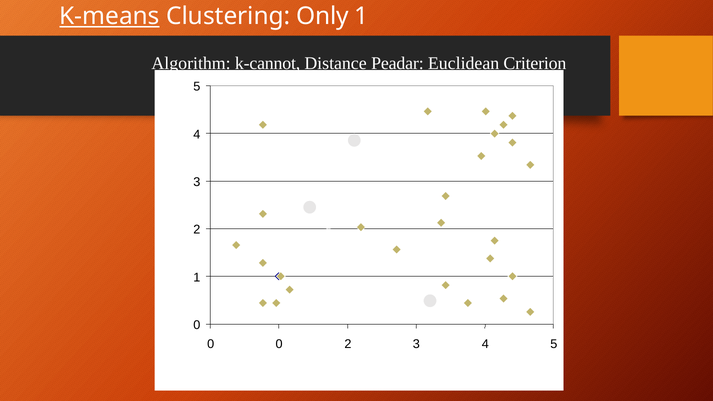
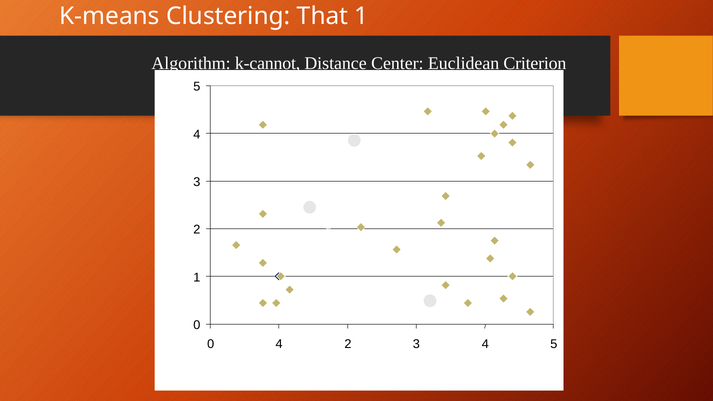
K-means underline: present -> none (110, 16)
Only: Only -> That (323, 16)
Peadar: Peadar -> Center (397, 64)
0 0: 0 -> 4 (279, 344)
